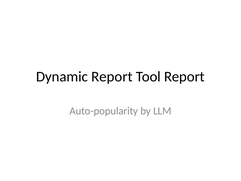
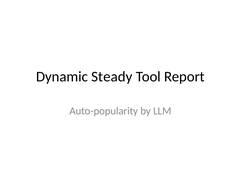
Dynamic Report: Report -> Steady (112, 77)
